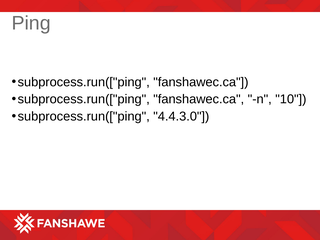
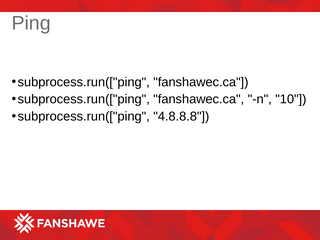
4.4.3.0: 4.4.3.0 -> 4.8.8.8 (181, 116)
